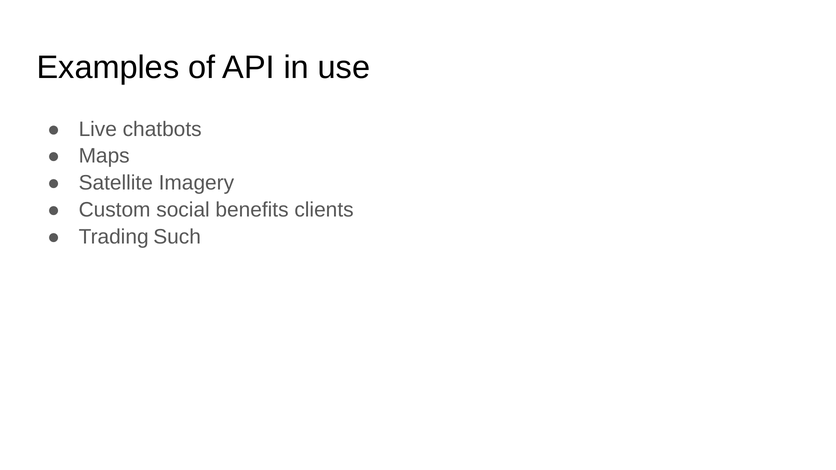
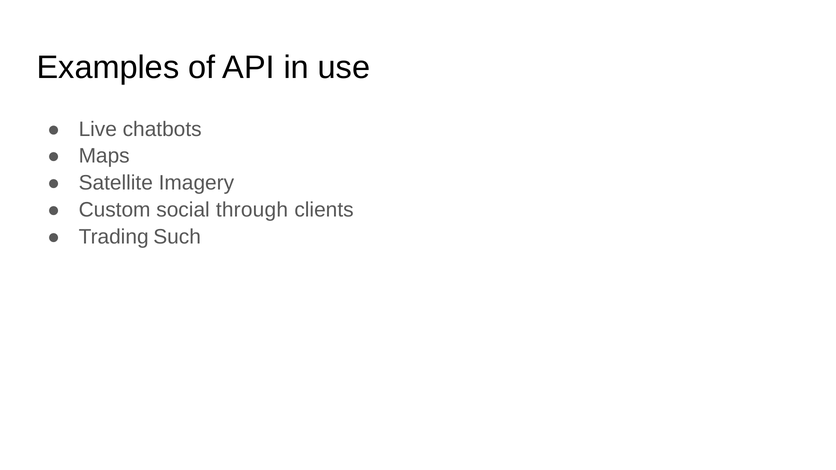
benefits: benefits -> through (252, 210)
